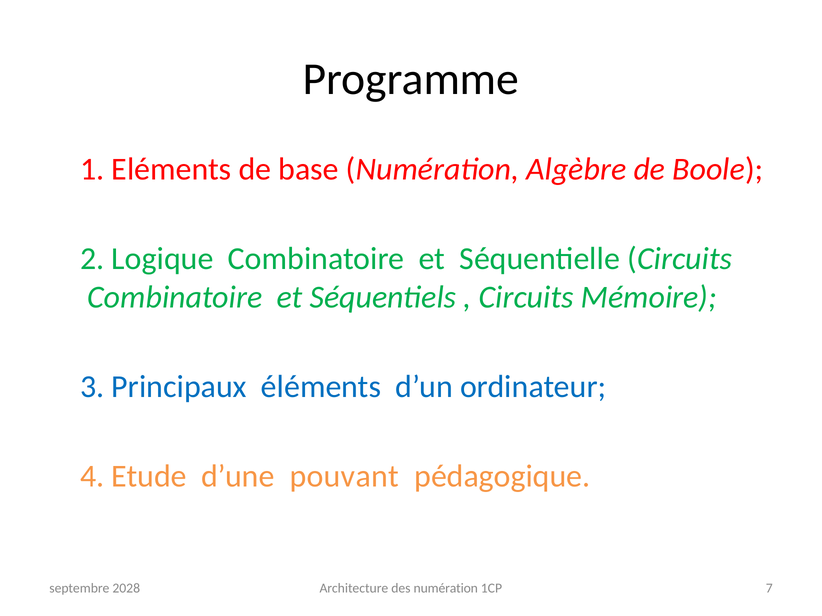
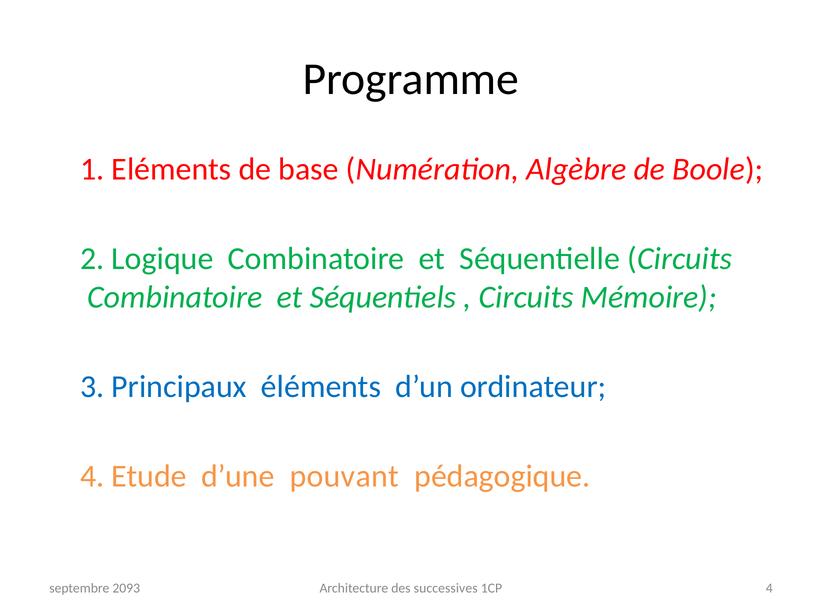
des numération: numération -> successives (446, 589)
1CP 7: 7 -> 4 (769, 589)
2028: 2028 -> 2093 (126, 589)
